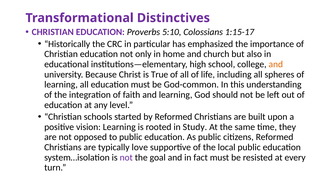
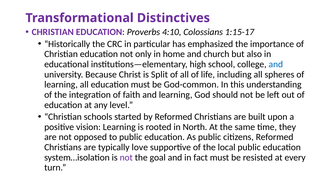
5:10: 5:10 -> 4:10 (172, 32)
and colour: orange -> blue (276, 64)
True: True -> Split (159, 74)
Study: Study -> North (195, 127)
